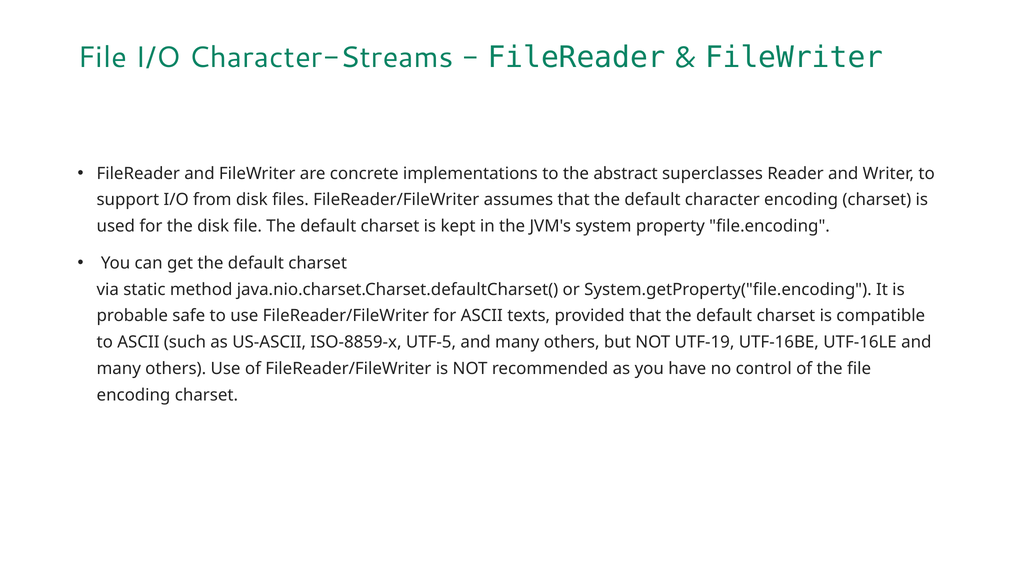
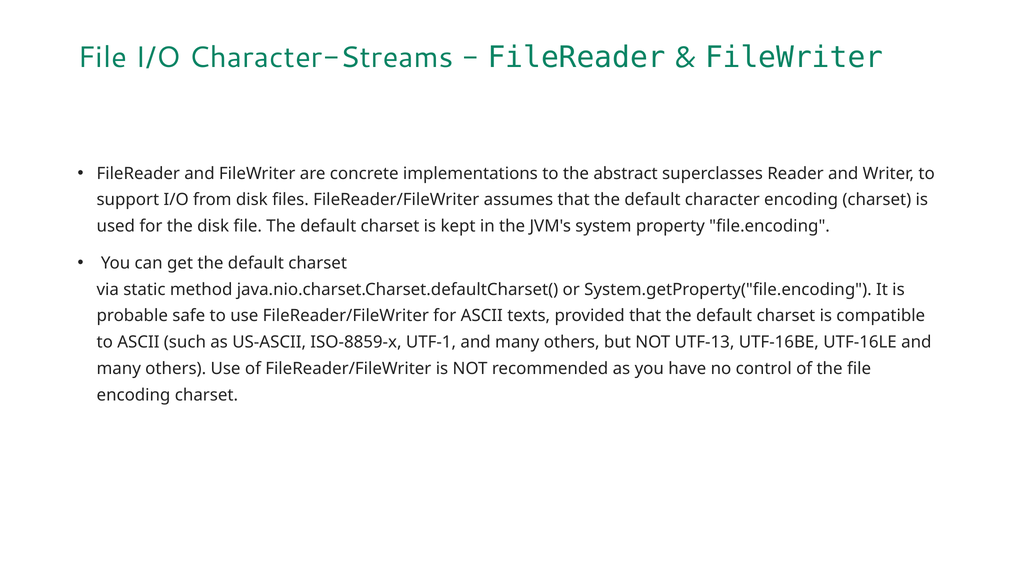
UTF-5: UTF-5 -> UTF-1 (431, 342)
UTF-19: UTF-19 -> UTF-13 (705, 342)
